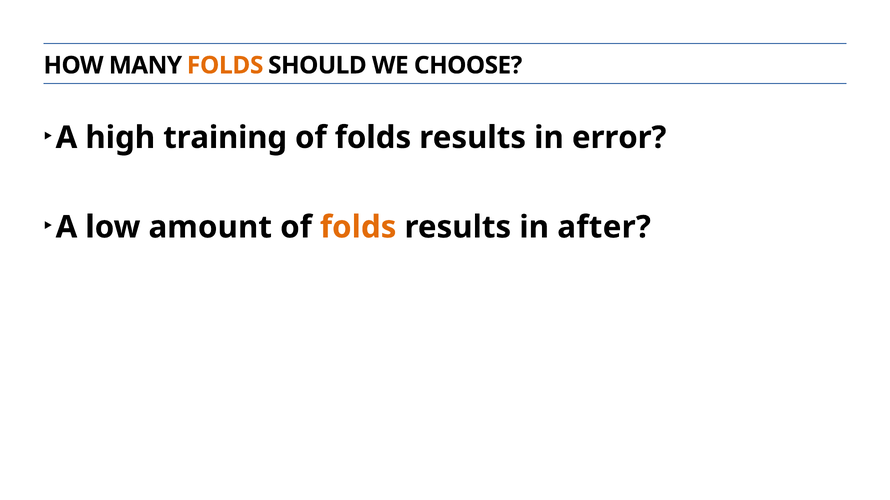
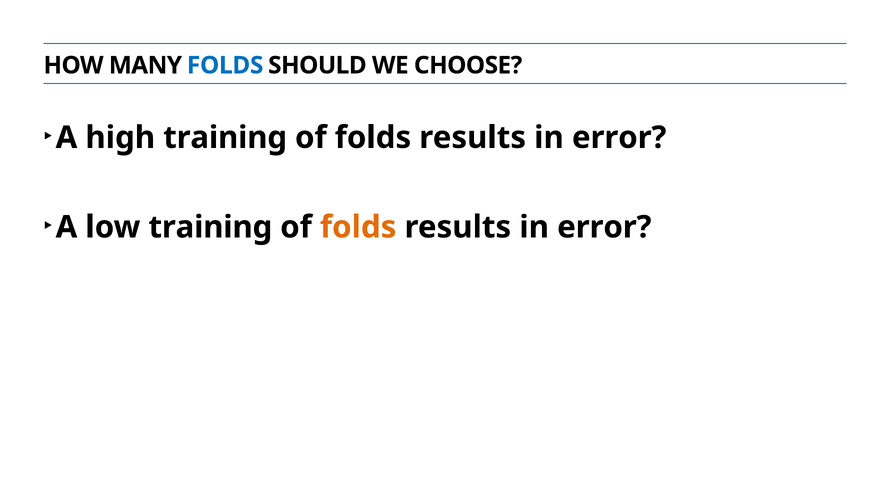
FOLDS colour: orange -> blue (225, 65)
low amount: amount -> training (210, 227)
after: after -> error (604, 227)
